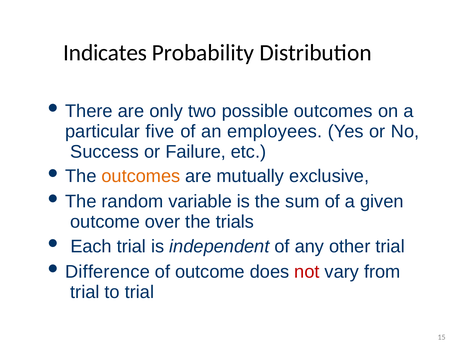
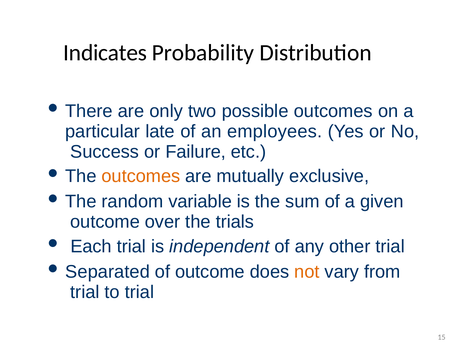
five: five -> late (160, 131)
Difference: Difference -> Separated (108, 271)
not colour: red -> orange (307, 271)
